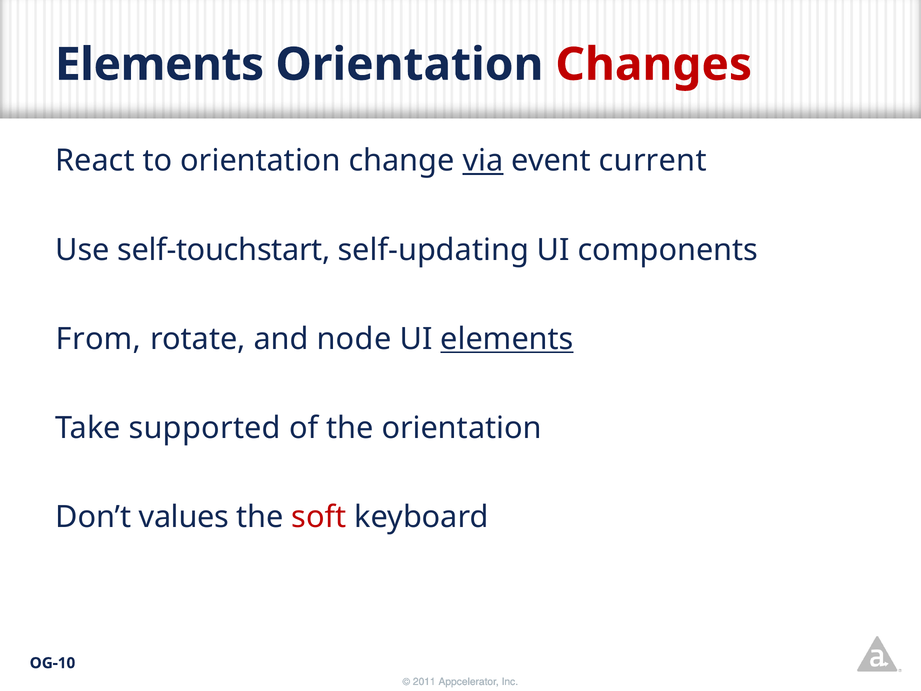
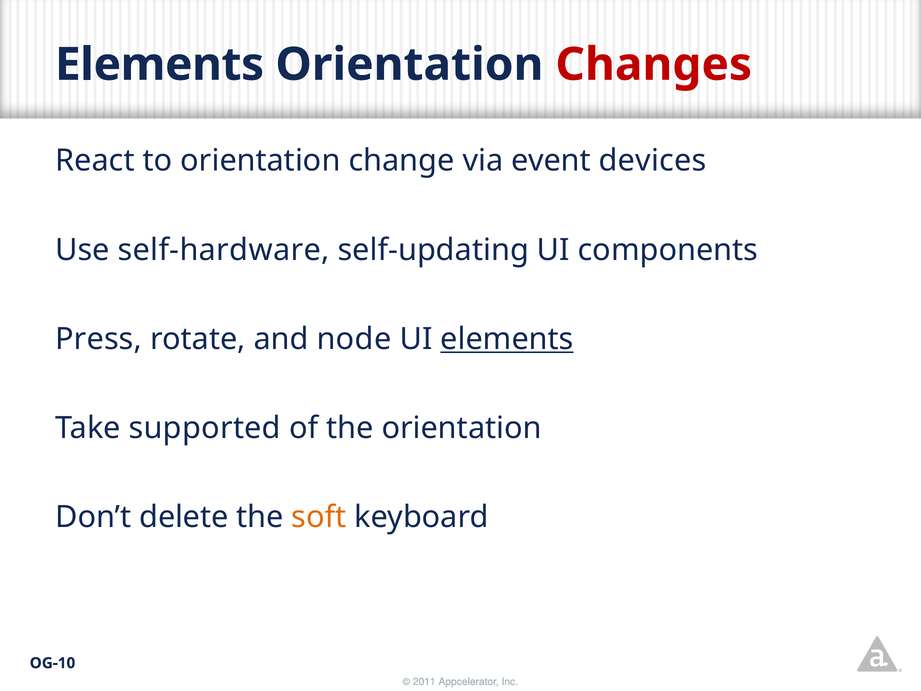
via underline: present -> none (483, 161)
current: current -> devices (653, 161)
self-touchstart: self-touchstart -> self-hardware (224, 250)
From: From -> Press (99, 339)
values: values -> delete (184, 517)
soft colour: red -> orange (319, 517)
